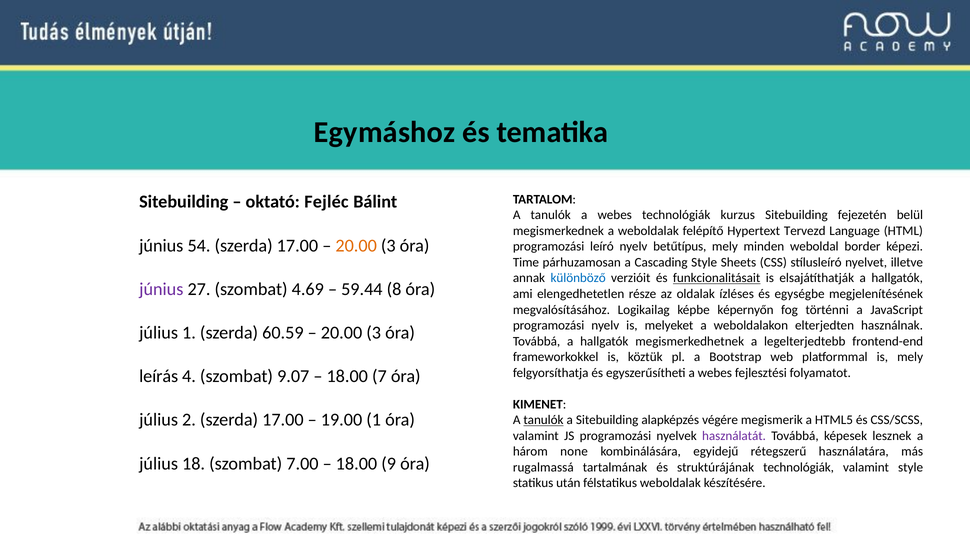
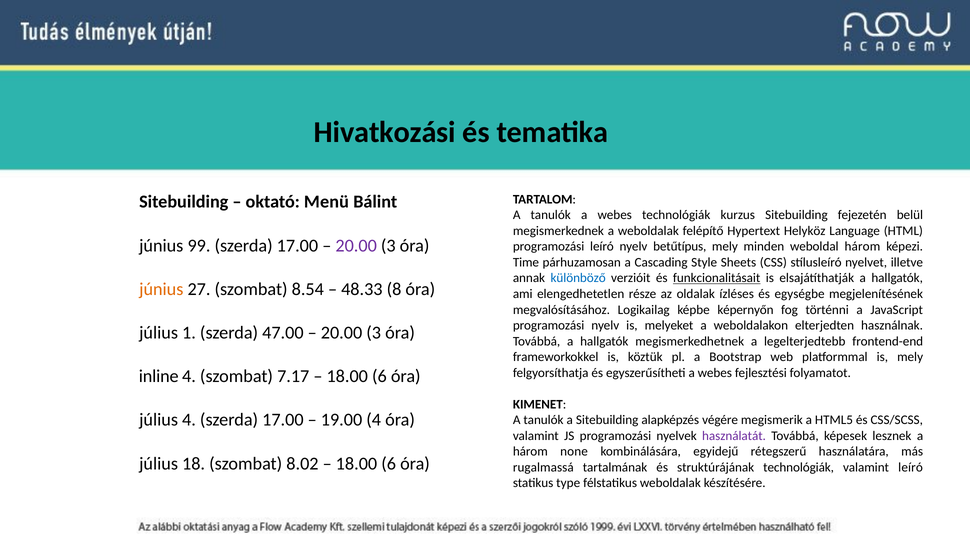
Egymáshoz: Egymáshoz -> Hivatkozási (385, 132)
Fejléc: Fejléc -> Menü (326, 202)
Tervezd: Tervezd -> Helyköz (805, 231)
54: 54 -> 99 (199, 246)
20.00 colour: orange -> purple (356, 246)
weboldal border: border -> három (862, 247)
június colour: purple -> orange (161, 289)
4.69: 4.69 -> 8.54 (308, 289)
59.44: 59.44 -> 48.33 (362, 289)
60.59: 60.59 -> 47.00 (283, 333)
leírás: leírás -> inline (159, 377)
9.07: 9.07 -> 7.17 (293, 377)
7: 7 -> 6 (379, 377)
július 2: 2 -> 4 (189, 420)
19.00 1: 1 -> 4 (374, 420)
tanulók underline: present -> none (543, 421)
7.00: 7.00 -> 8.02 (302, 464)
9: 9 -> 6 (389, 464)
valamint style: style -> leíró (911, 468)
után: után -> type (568, 484)
